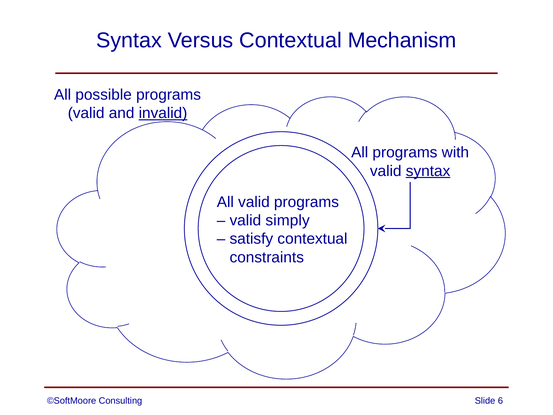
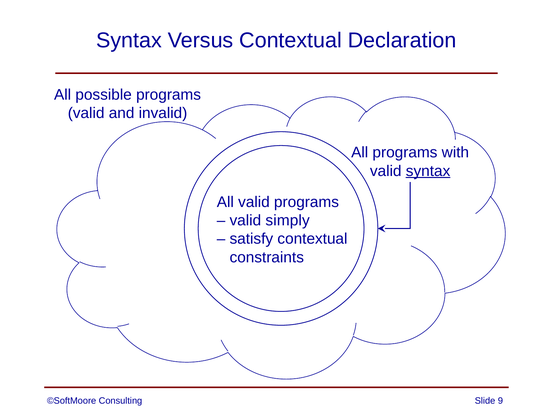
Mechanism: Mechanism -> Declaration (402, 40)
invalid underline: present -> none (163, 113)
6: 6 -> 9 (500, 401)
